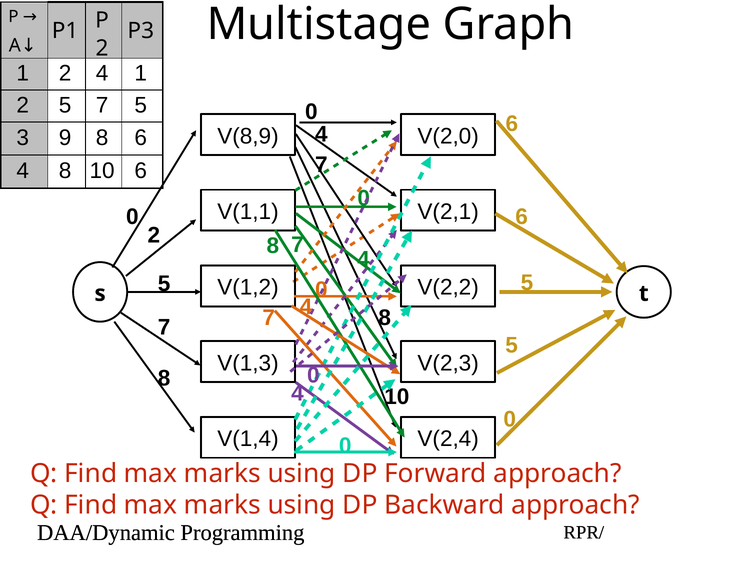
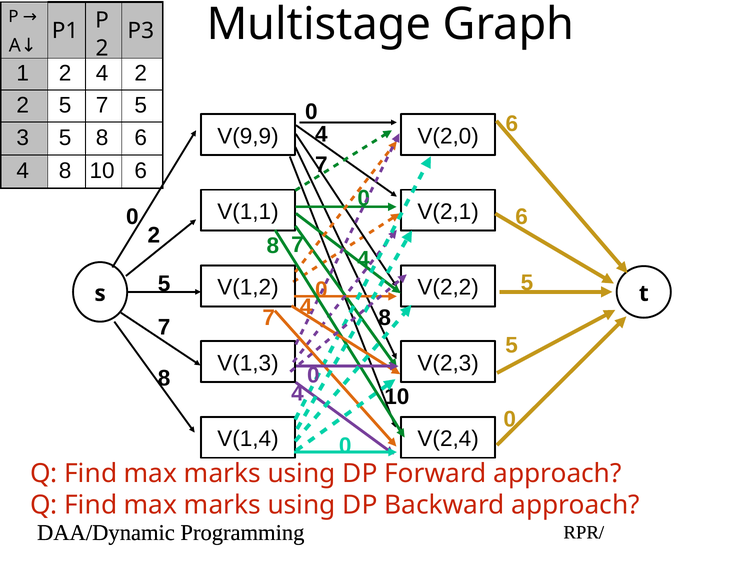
4 1: 1 -> 2 (141, 73)
V(8,9: V(8,9 -> V(9,9 (248, 136)
3 9: 9 -> 5 (65, 138)
